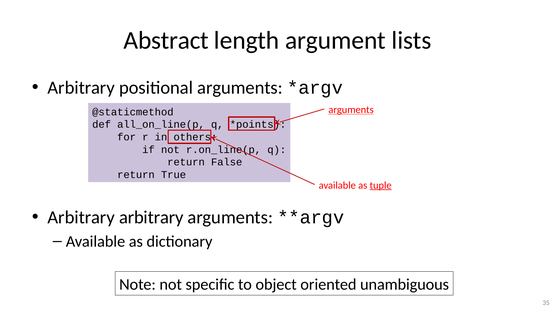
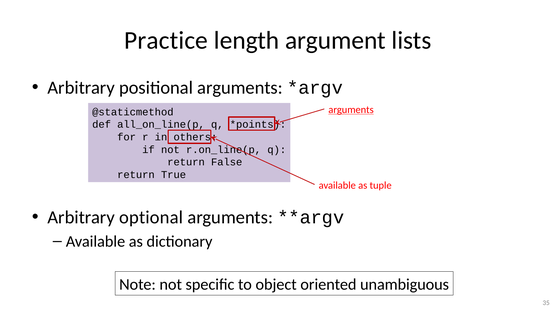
Abstract: Abstract -> Practice (166, 40)
tuple underline: present -> none (381, 185)
Arbitrary arbitrary: arbitrary -> optional (151, 217)
